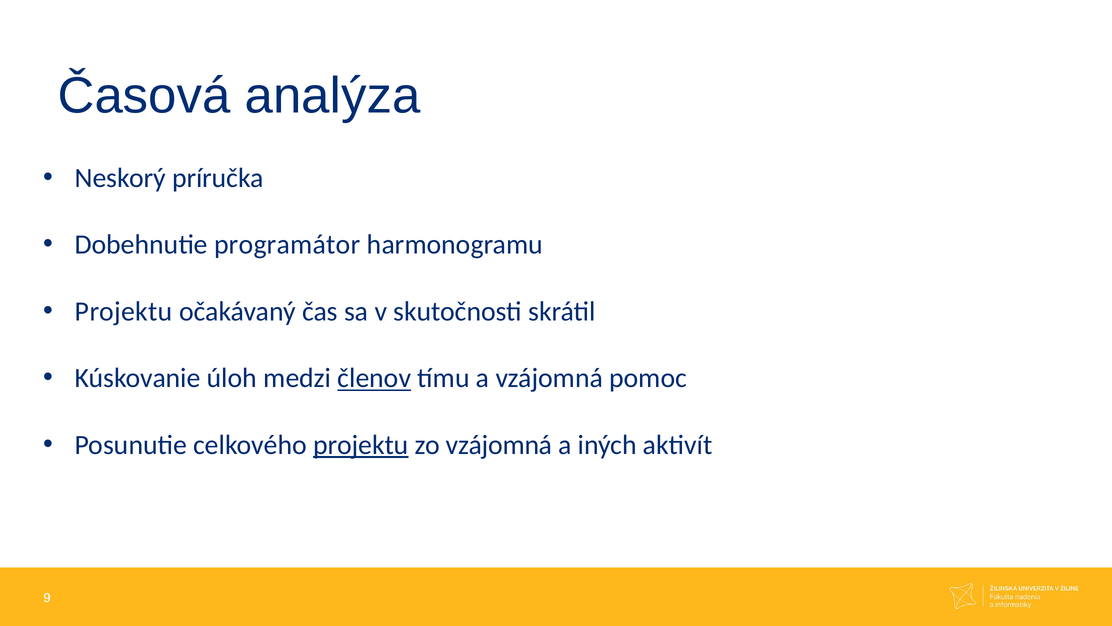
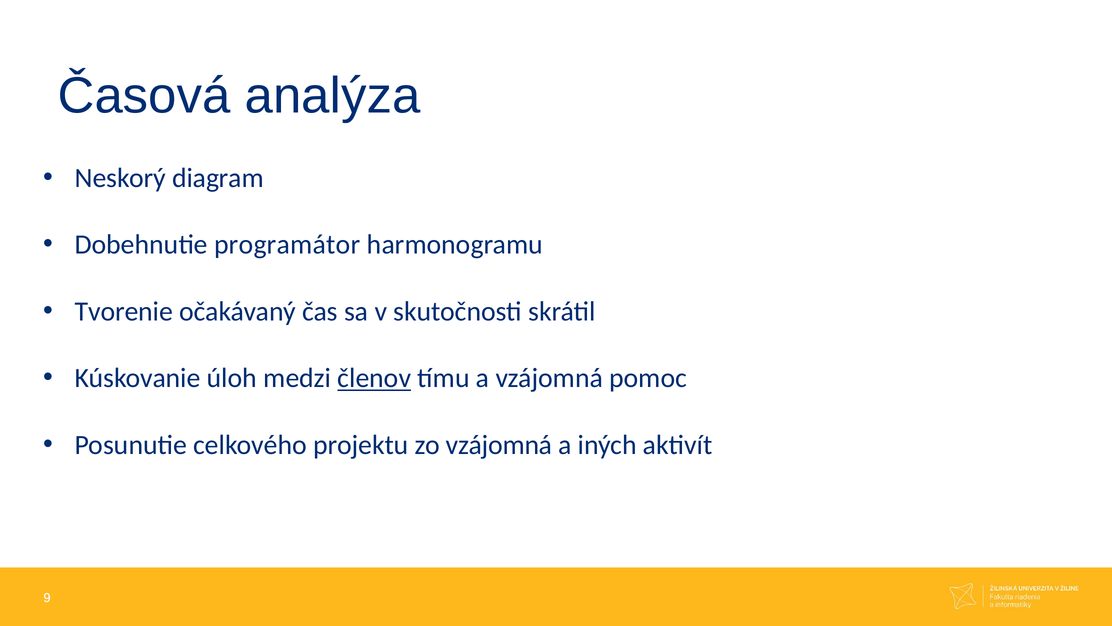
príručka: príručka -> diagram (218, 178)
Projektu: Projektu -> Tvorenie (124, 311)
projektu underline: present -> none (361, 445)
